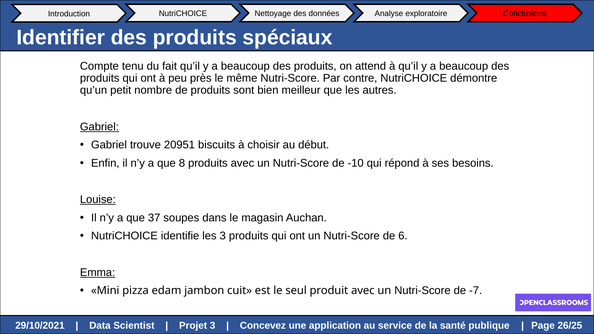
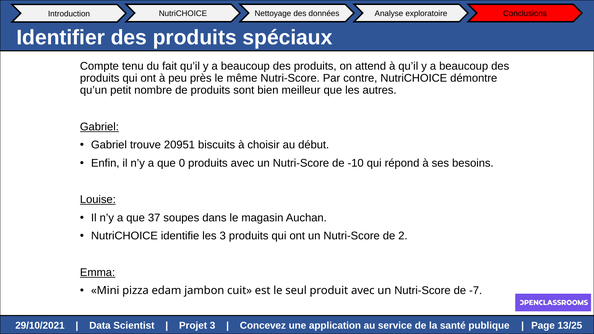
8: 8 -> 0 (182, 163)
6: 6 -> 2 (403, 236)
26/25: 26/25 -> 13/25 (570, 326)
